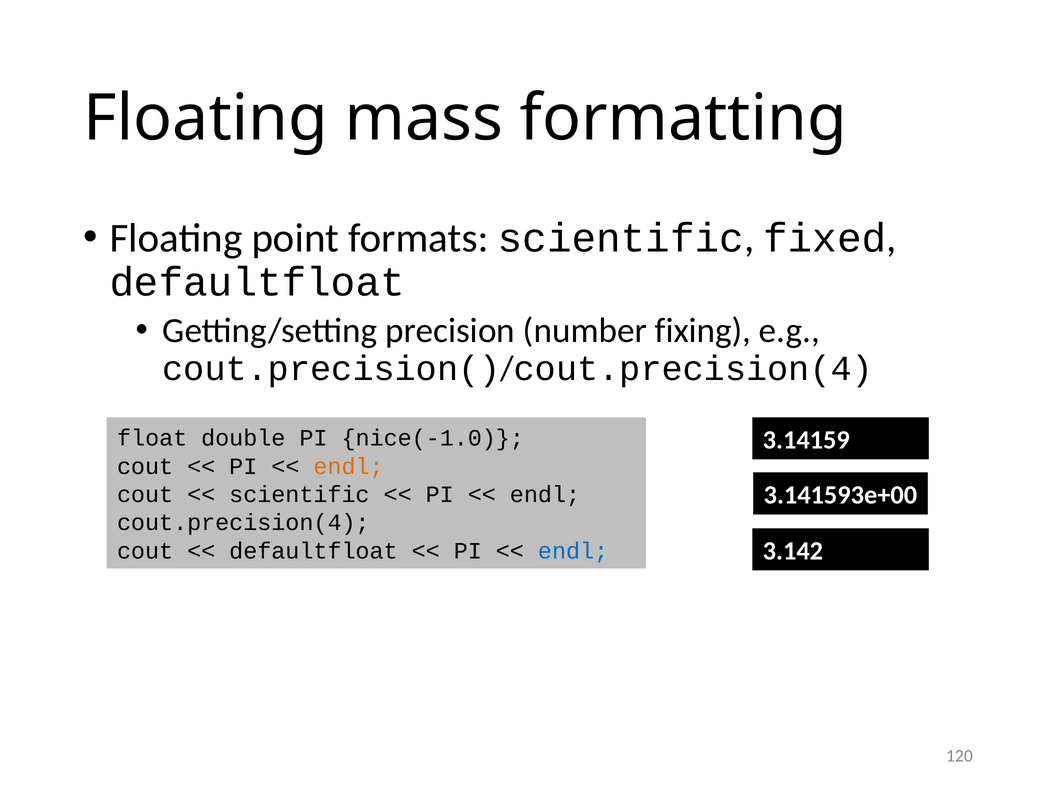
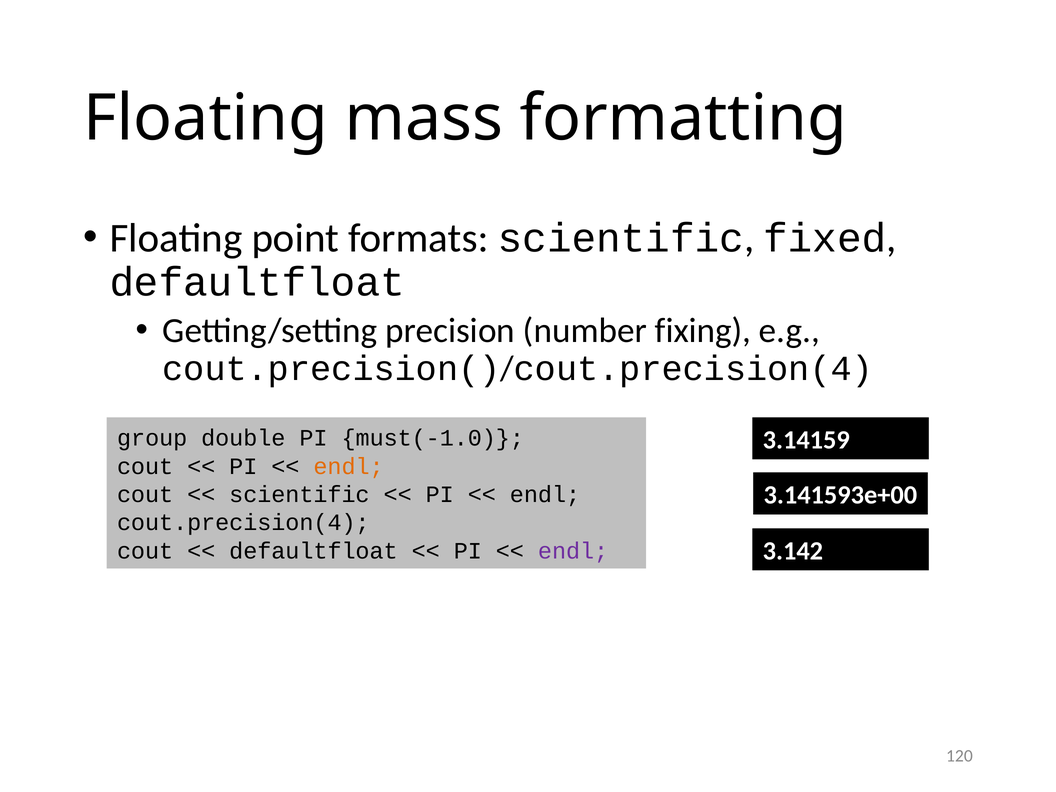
float: float -> group (152, 438)
nice(-1.0: nice(-1.0 -> must(-1.0 (433, 438)
endl colour: blue -> purple (573, 551)
